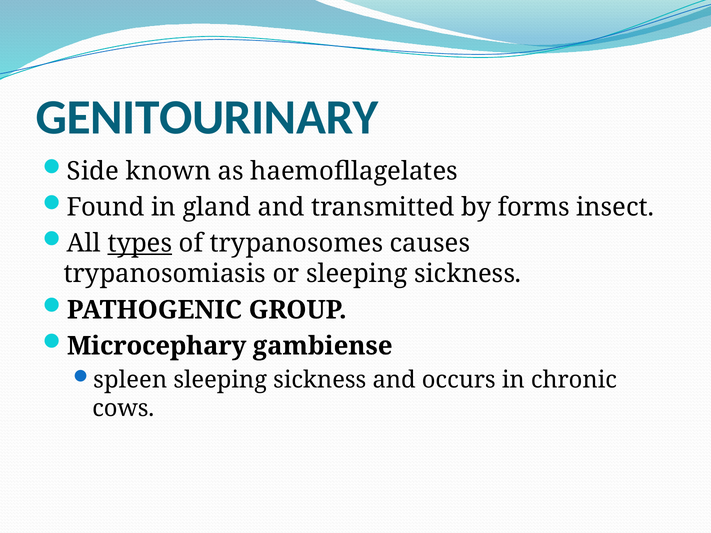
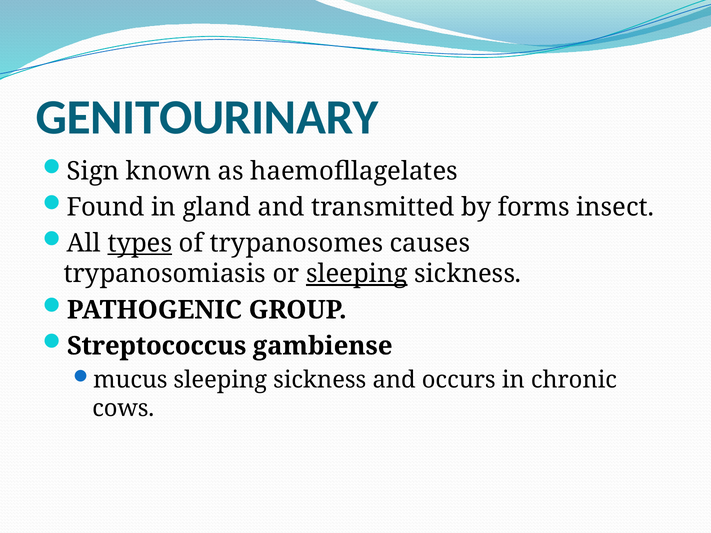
Side: Side -> Sign (93, 171)
sleeping underline: none -> present (357, 274)
Microcephary: Microcephary -> Streptococcus (157, 346)
spleen: spleen -> mucus (130, 380)
